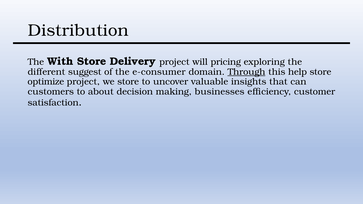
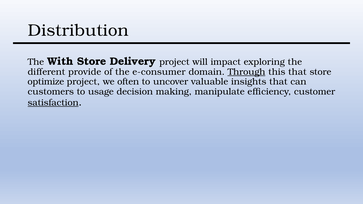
pricing: pricing -> impact (226, 62)
suggest: suggest -> provide (85, 72)
this help: help -> that (297, 72)
we store: store -> often (128, 82)
about: about -> usage (101, 92)
businesses: businesses -> manipulate (220, 92)
satisfaction underline: none -> present (53, 103)
